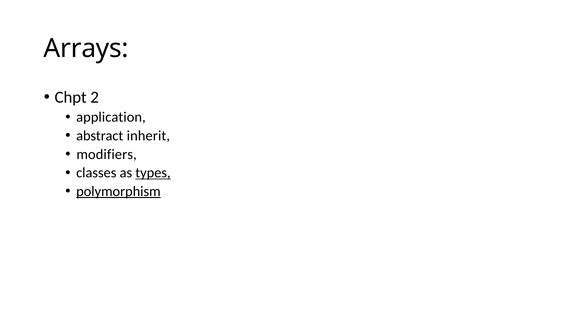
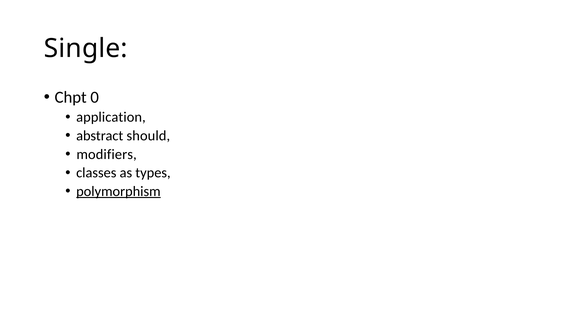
Arrays: Arrays -> Single (86, 48)
2: 2 -> 0 (95, 97)
inherit: inherit -> should (148, 136)
types underline: present -> none (153, 173)
